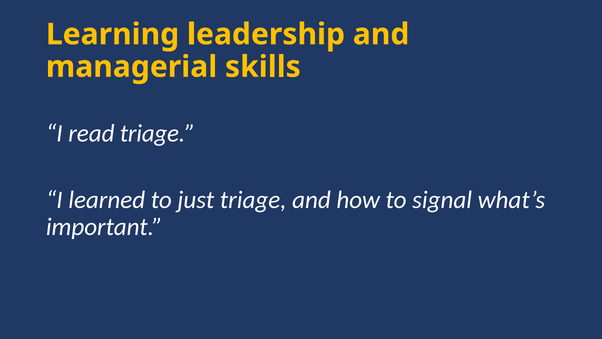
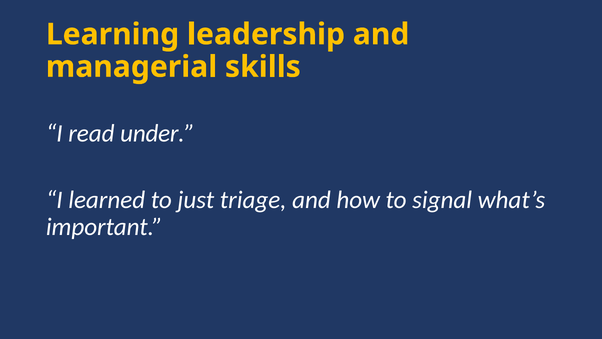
read triage: triage -> under (158, 133)
